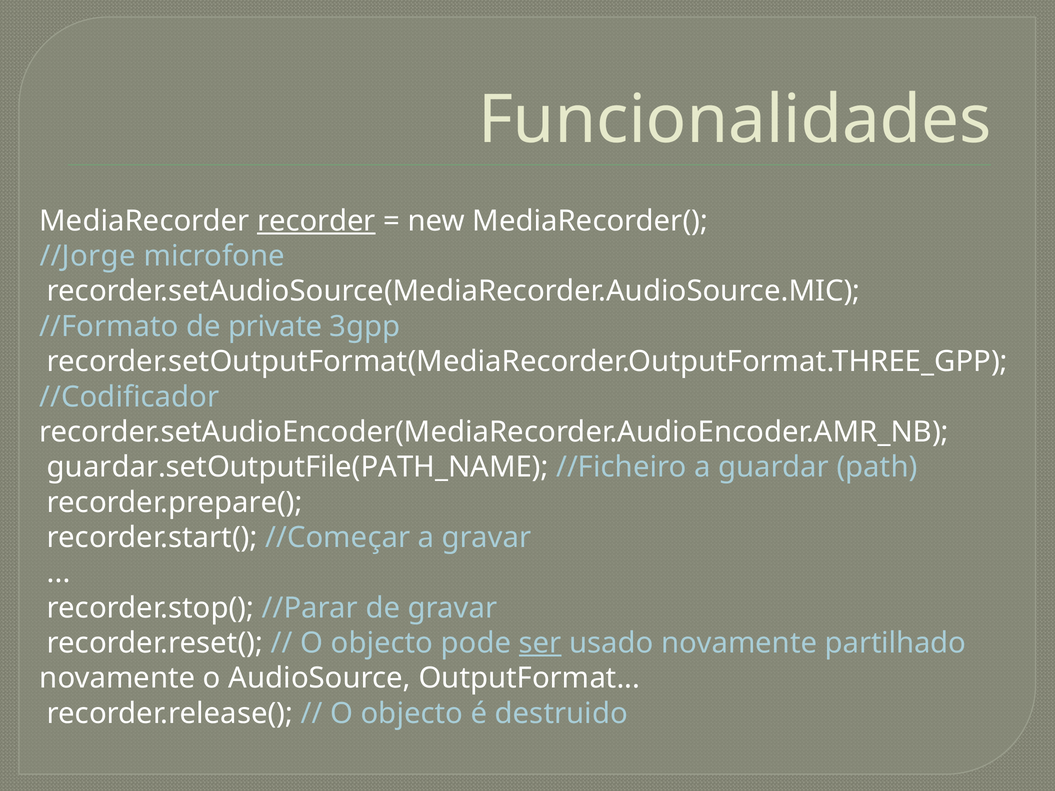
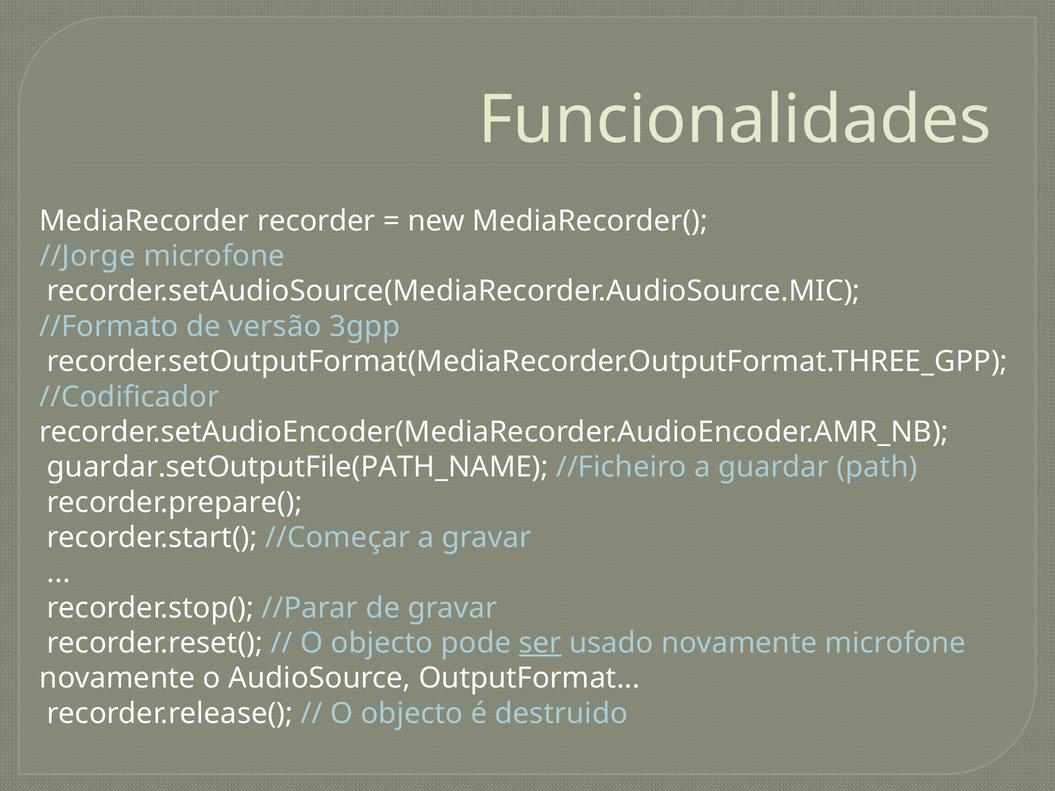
recorder underline: present -> none (316, 221)
private: private -> versão (275, 327)
novamente partilhado: partilhado -> microfone (895, 643)
